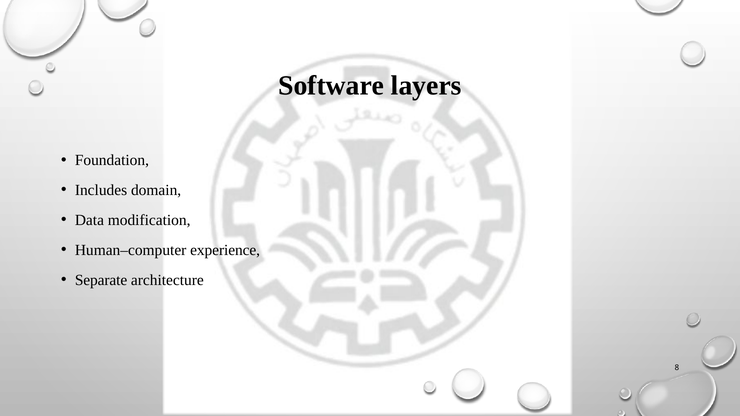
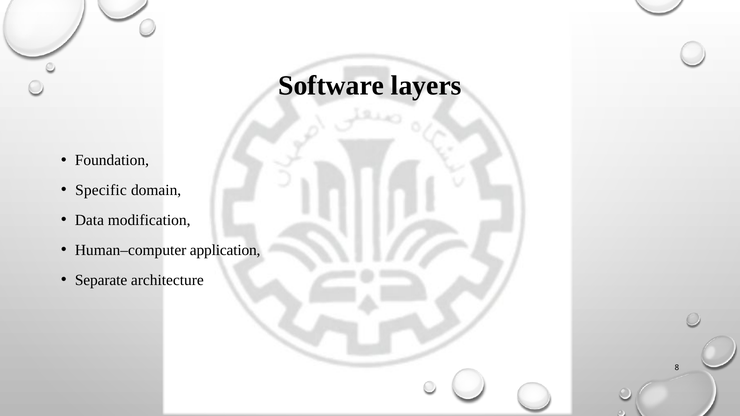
Includes: Includes -> Specific (101, 190)
experience: experience -> application (225, 250)
